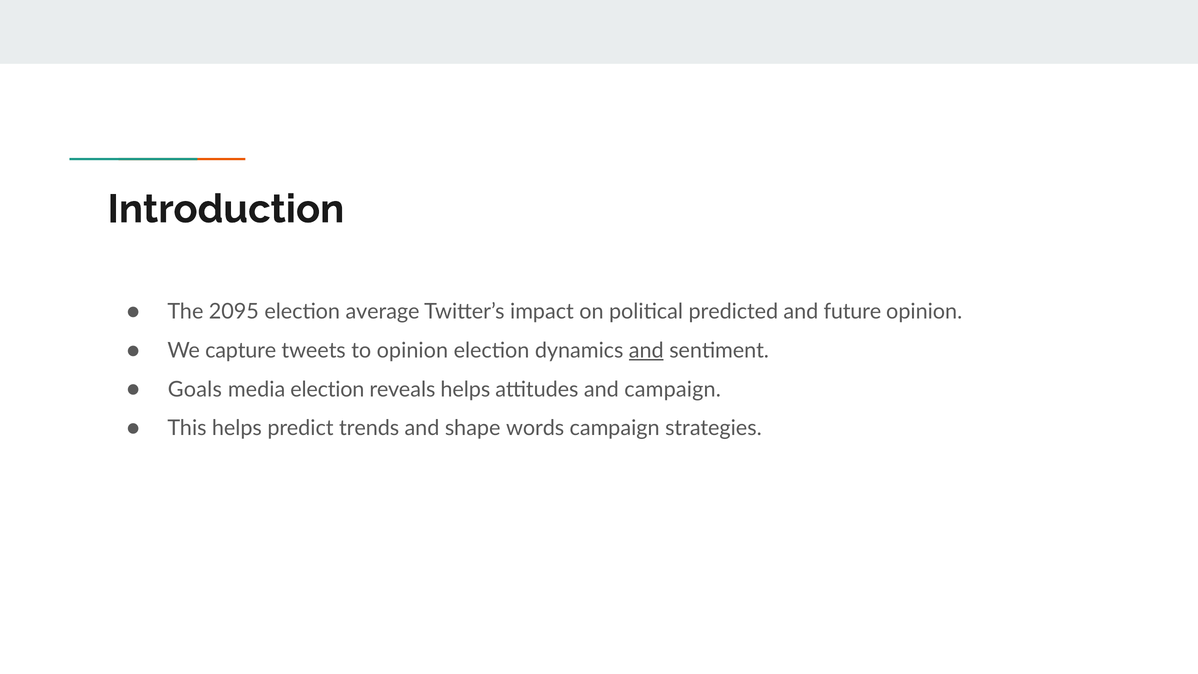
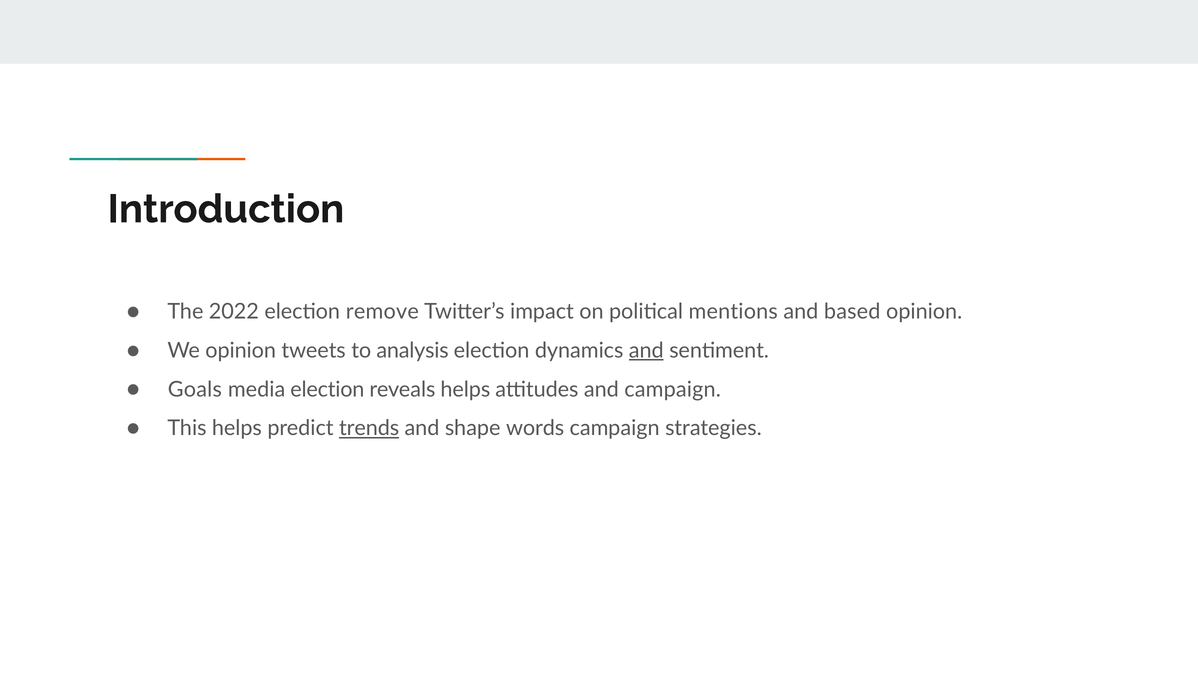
2095: 2095 -> 2022 (234, 312)
average: average -> remove (382, 312)
predicted: predicted -> mentions (733, 312)
future: future -> based (852, 312)
We capture: capture -> opinion (241, 350)
to opinion: opinion -> analysis (413, 350)
trends underline: none -> present (369, 428)
